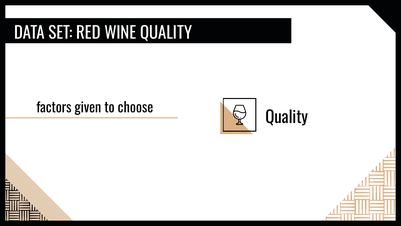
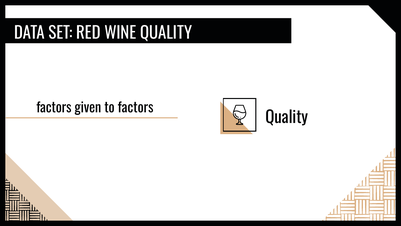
to choose: choose -> factors (136, 108)
